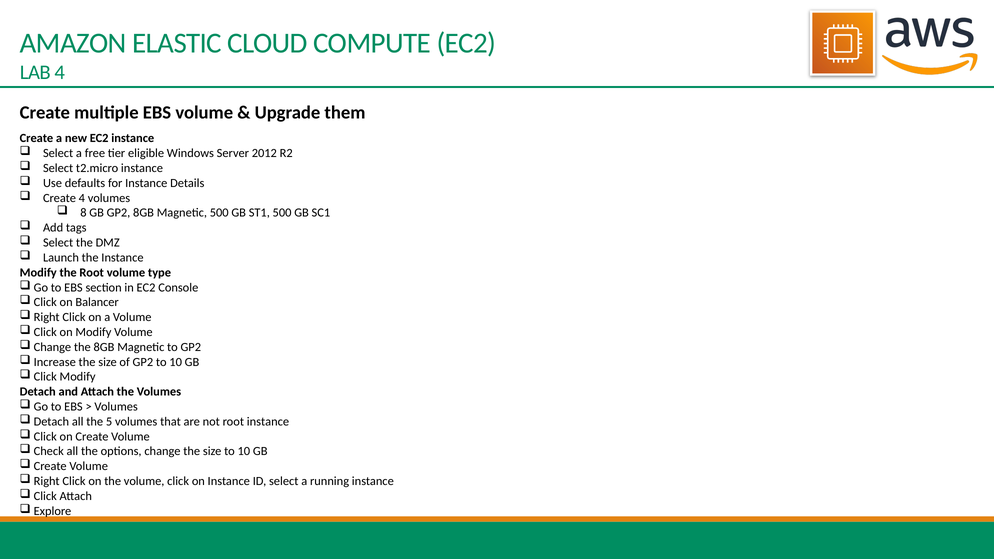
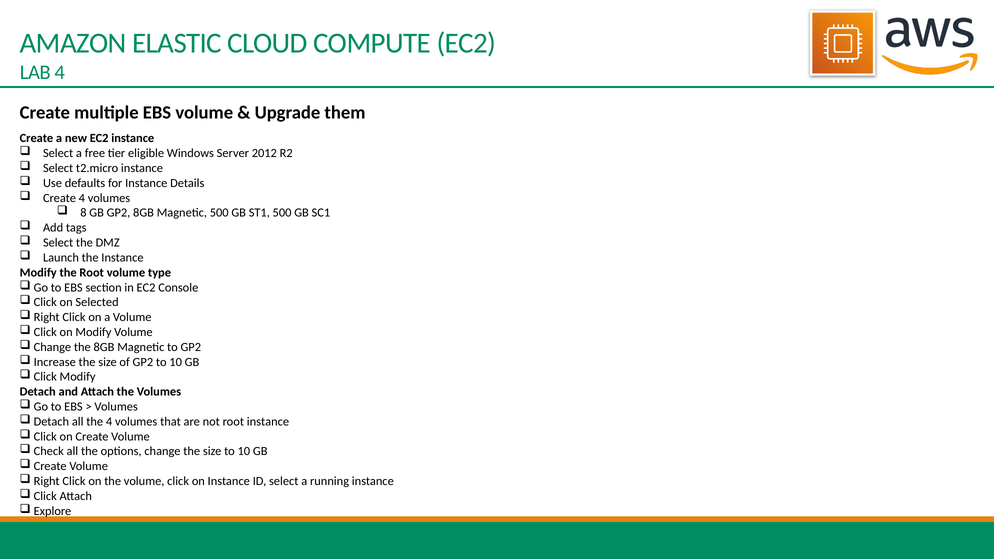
Balancer: Balancer -> Selected (97, 302)
the 5: 5 -> 4 (109, 422)
